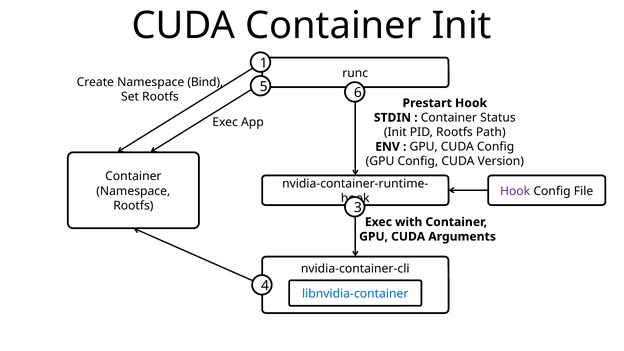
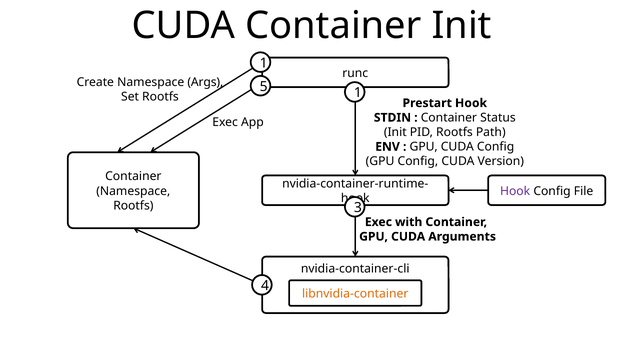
Bind: Bind -> Args (205, 82)
Rootfs 6: 6 -> 1 (358, 93)
libnvidia-container colour: blue -> orange (355, 294)
